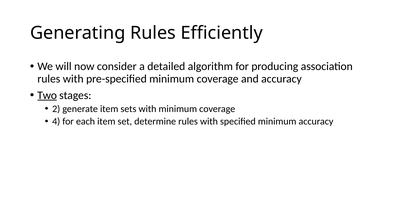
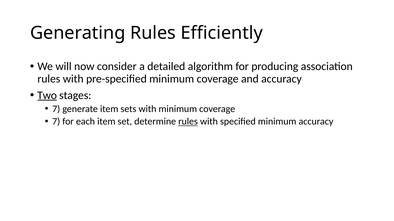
2: 2 -> 7 (56, 109)
4: 4 -> 7 (56, 122)
rules underline: none -> present (188, 122)
